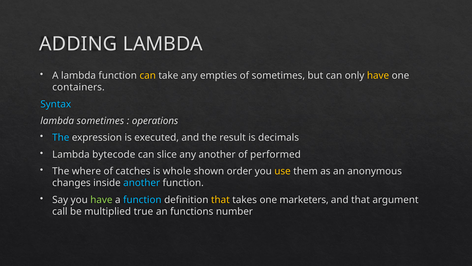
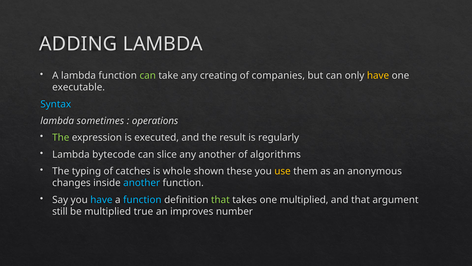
can colour: yellow -> light green (148, 75)
empties: empties -> creating (219, 75)
of sometimes: sometimes -> companies (278, 75)
containers: containers -> executable (79, 87)
The colour: light blue -> light green (61, 137)
decimals: decimals -> regularly (279, 137)
performed: performed -> algorithms (275, 154)
where: where -> typing (86, 171)
order: order -> these (239, 171)
have colour: light green -> light blue (101, 199)
that colour: yellow -> light green (220, 199)
one marketers: marketers -> multiplied (304, 199)
call: call -> still (60, 211)
functions: functions -> improves (192, 211)
